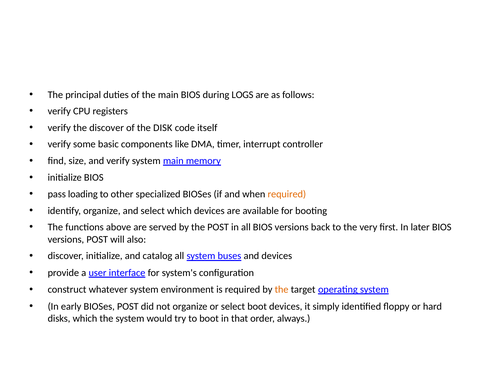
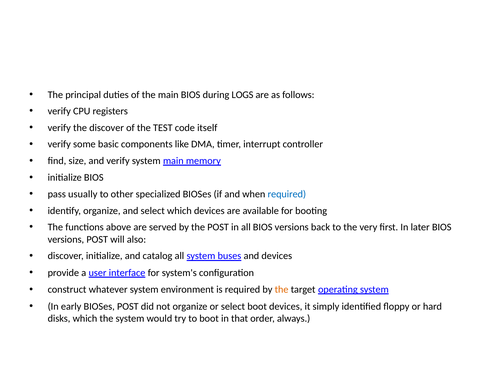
DISK: DISK -> TEST (163, 128)
loading: loading -> usually (83, 195)
required colour: orange -> blue (287, 195)
